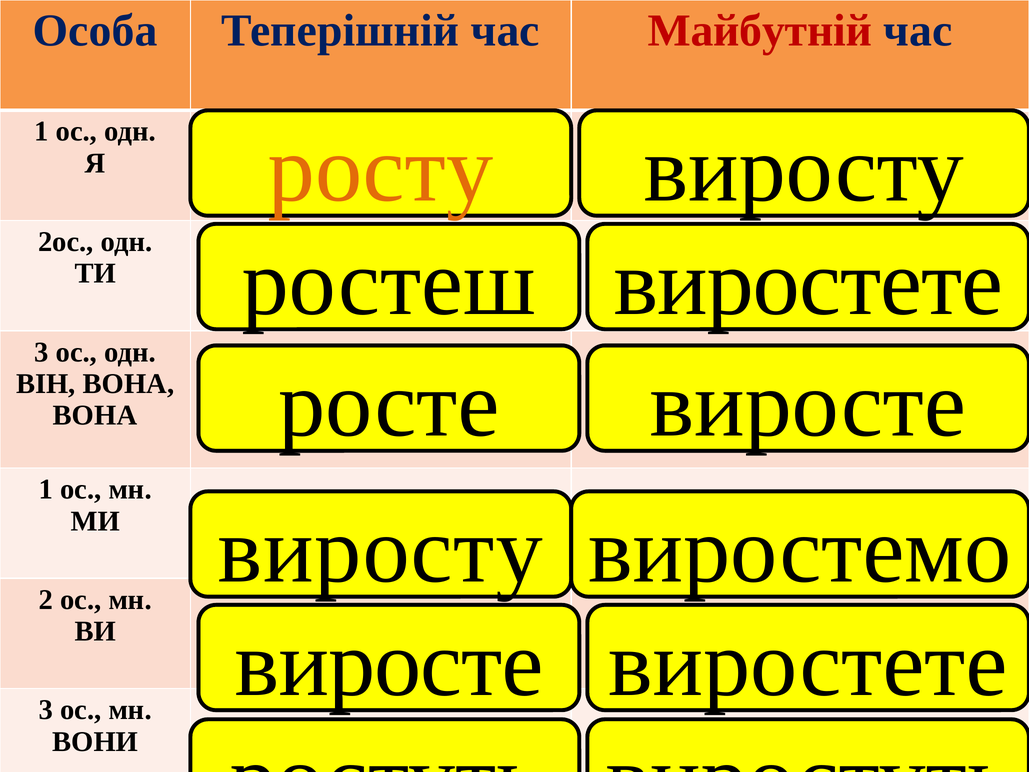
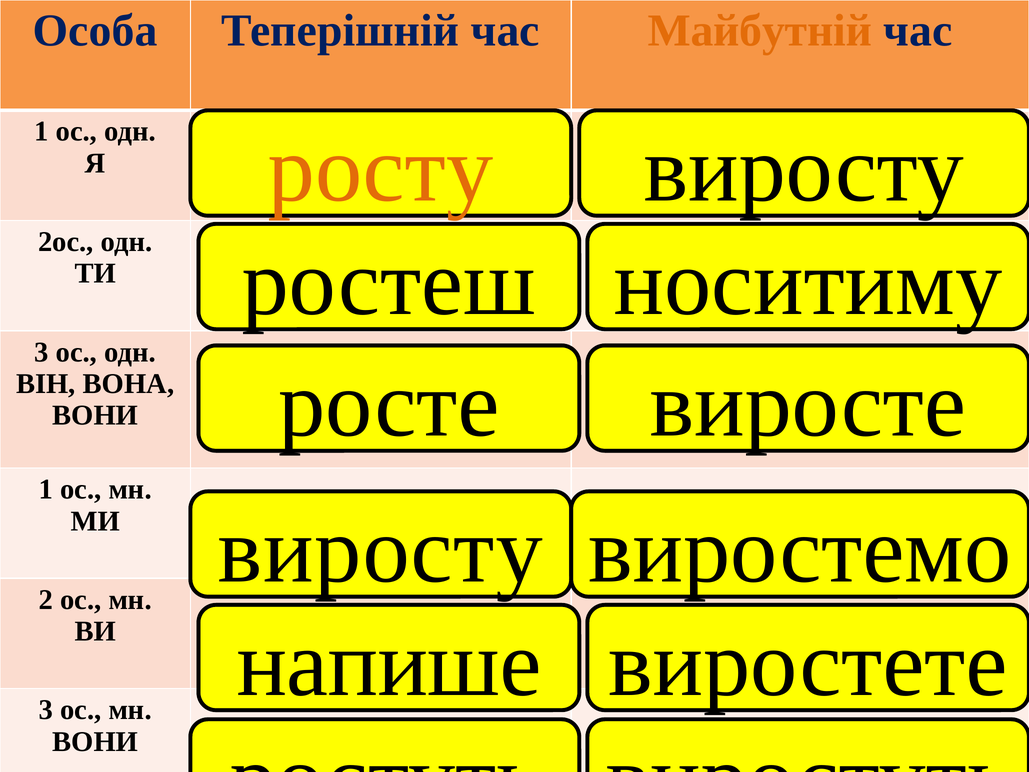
Майбутній colour: red -> orange (760, 31)
ростеш виростете: виростете -> носитиму (808, 283)
ВОНА: ВОНА -> ВОНИ (95, 415)
виросте: виросте -> напише (389, 664)
